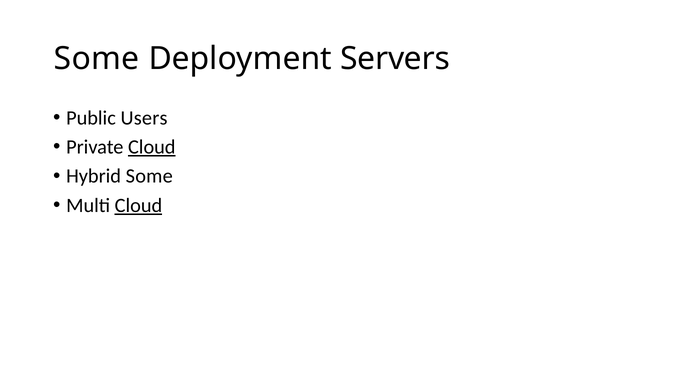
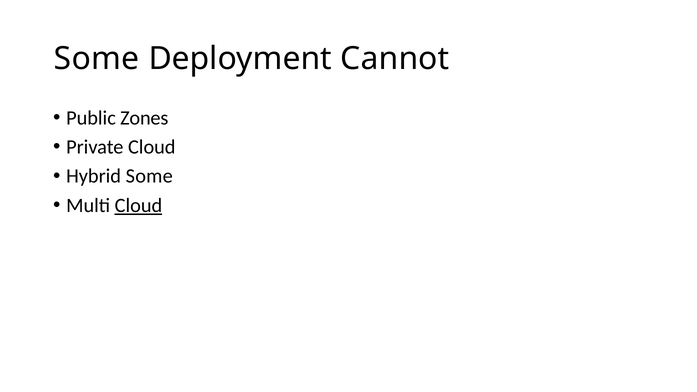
Servers: Servers -> Cannot (395, 59)
Users: Users -> Zones (144, 118)
Cloud underline: present -> none (152, 147)
